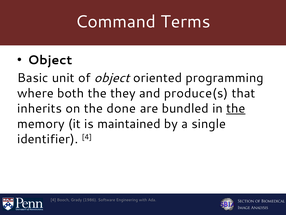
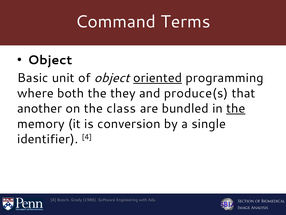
oriented underline: none -> present (158, 78)
inherits: inherits -> another (40, 108)
done: done -> class (121, 108)
maintained: maintained -> conversion (129, 124)
